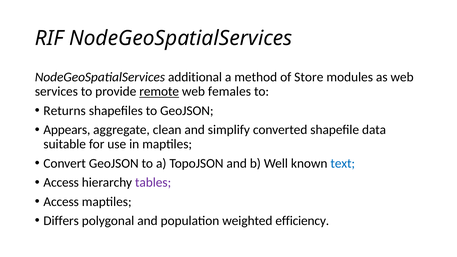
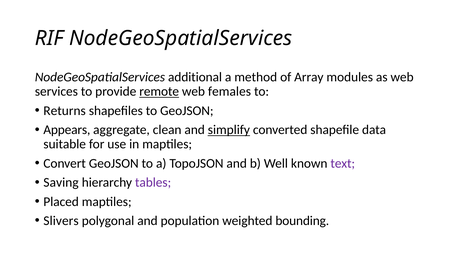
Store: Store -> Array (309, 77)
simplify underline: none -> present (229, 130)
text colour: blue -> purple (343, 163)
Access: Access -> Saving (61, 183)
Access: Access -> Placed (61, 202)
Differs: Differs -> Slivers (61, 221)
efficiency: efficiency -> bounding (302, 221)
